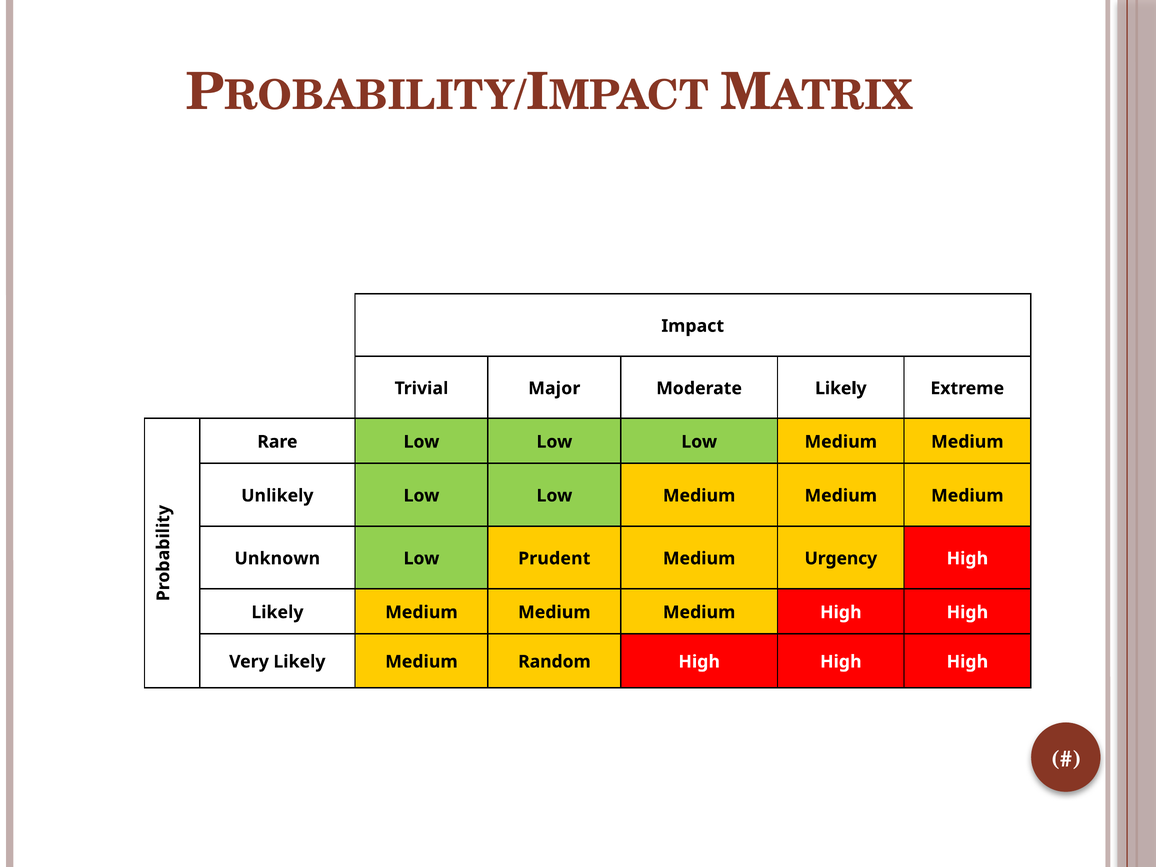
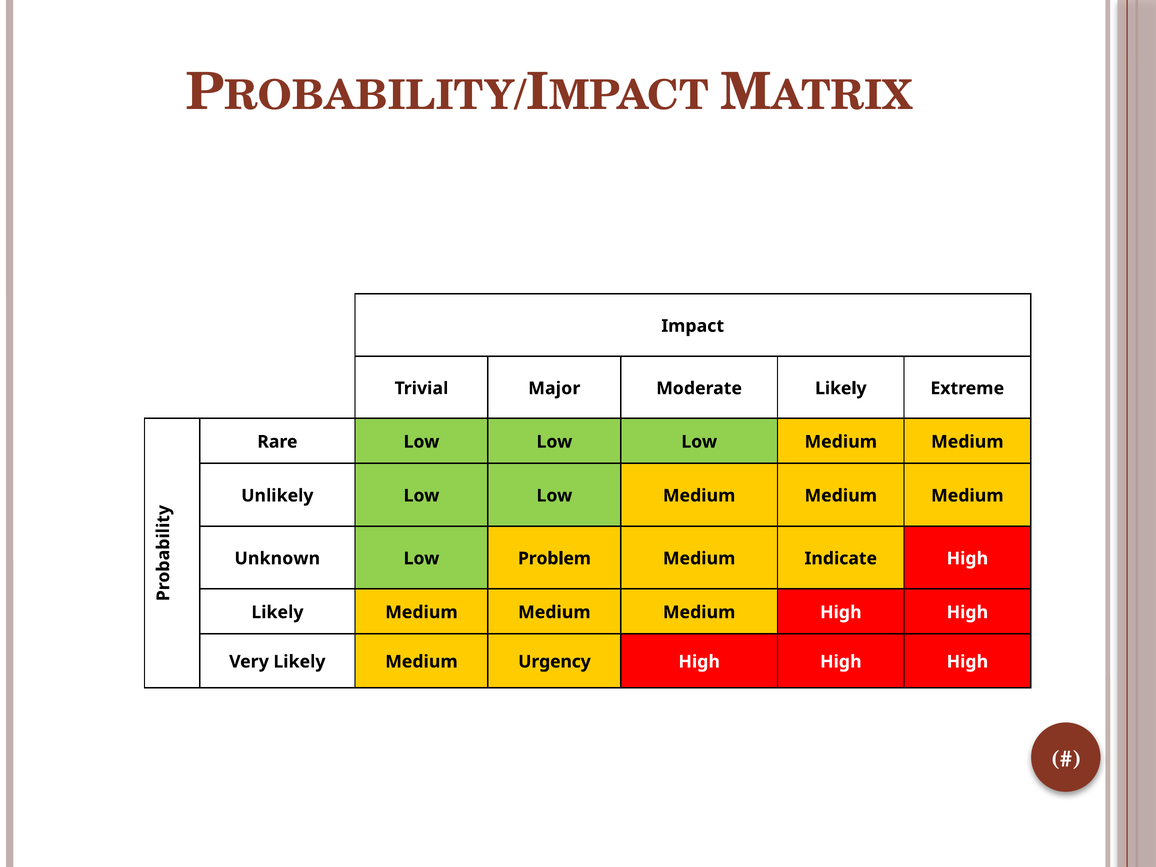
Prudent: Prudent -> Problem (554, 558)
Urgency: Urgency -> Indicate (841, 558)
Random: Random -> Urgency (554, 662)
